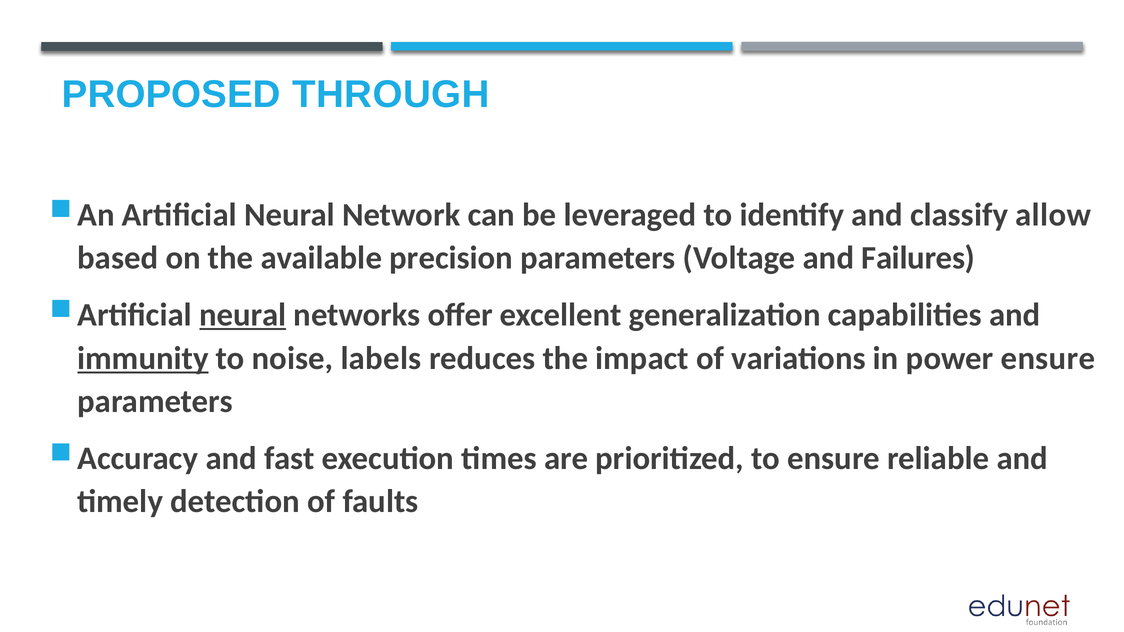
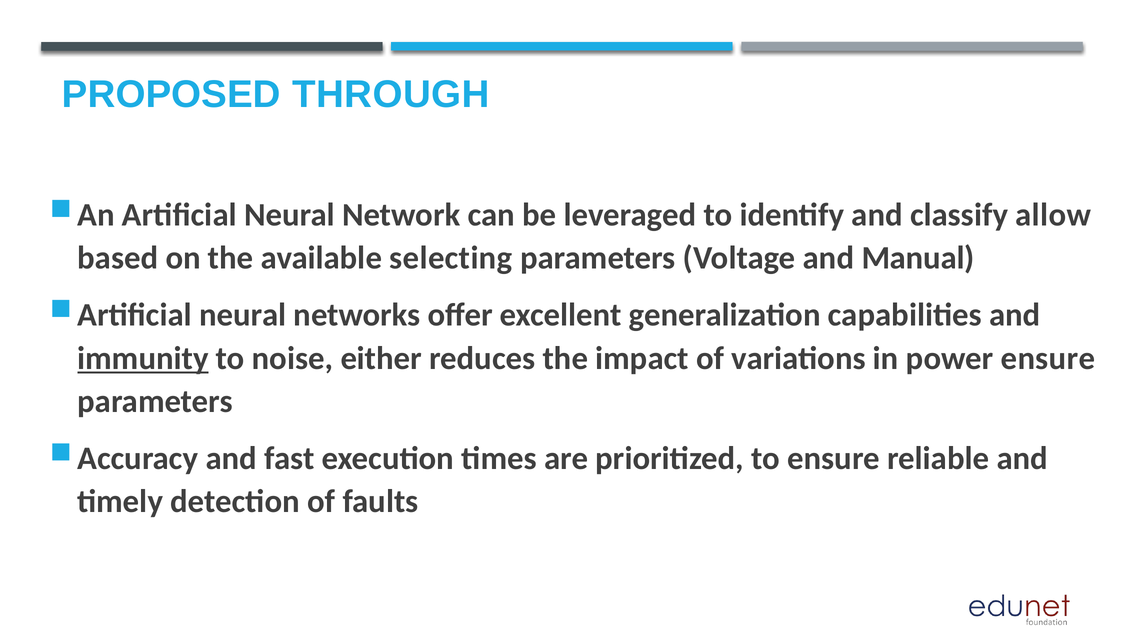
precision: precision -> selecting (451, 258)
Failures: Failures -> Manual (918, 258)
neural underline: present -> none (243, 315)
labels: labels -> either (381, 358)
